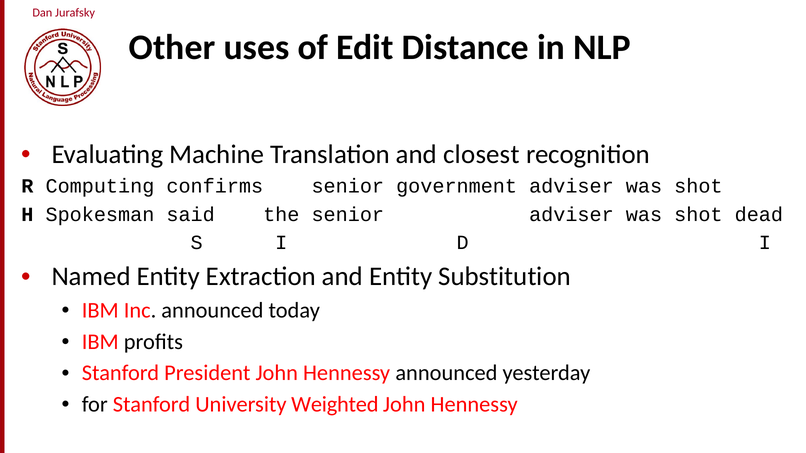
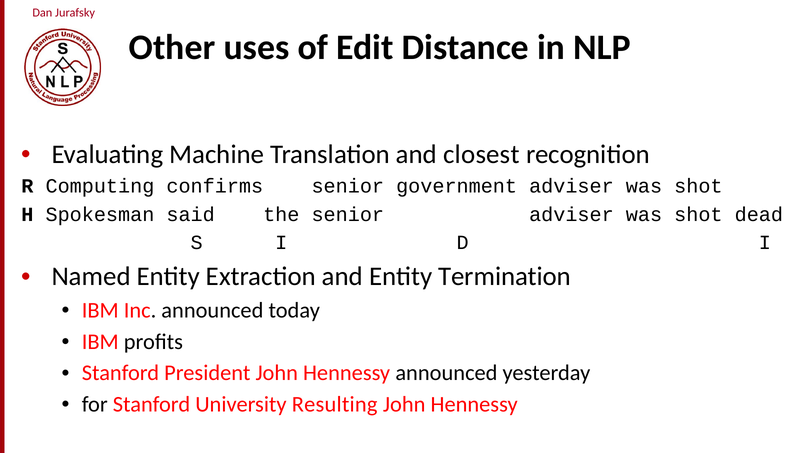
Substitution: Substitution -> Termination (505, 277)
Weighted: Weighted -> Resulting (335, 405)
